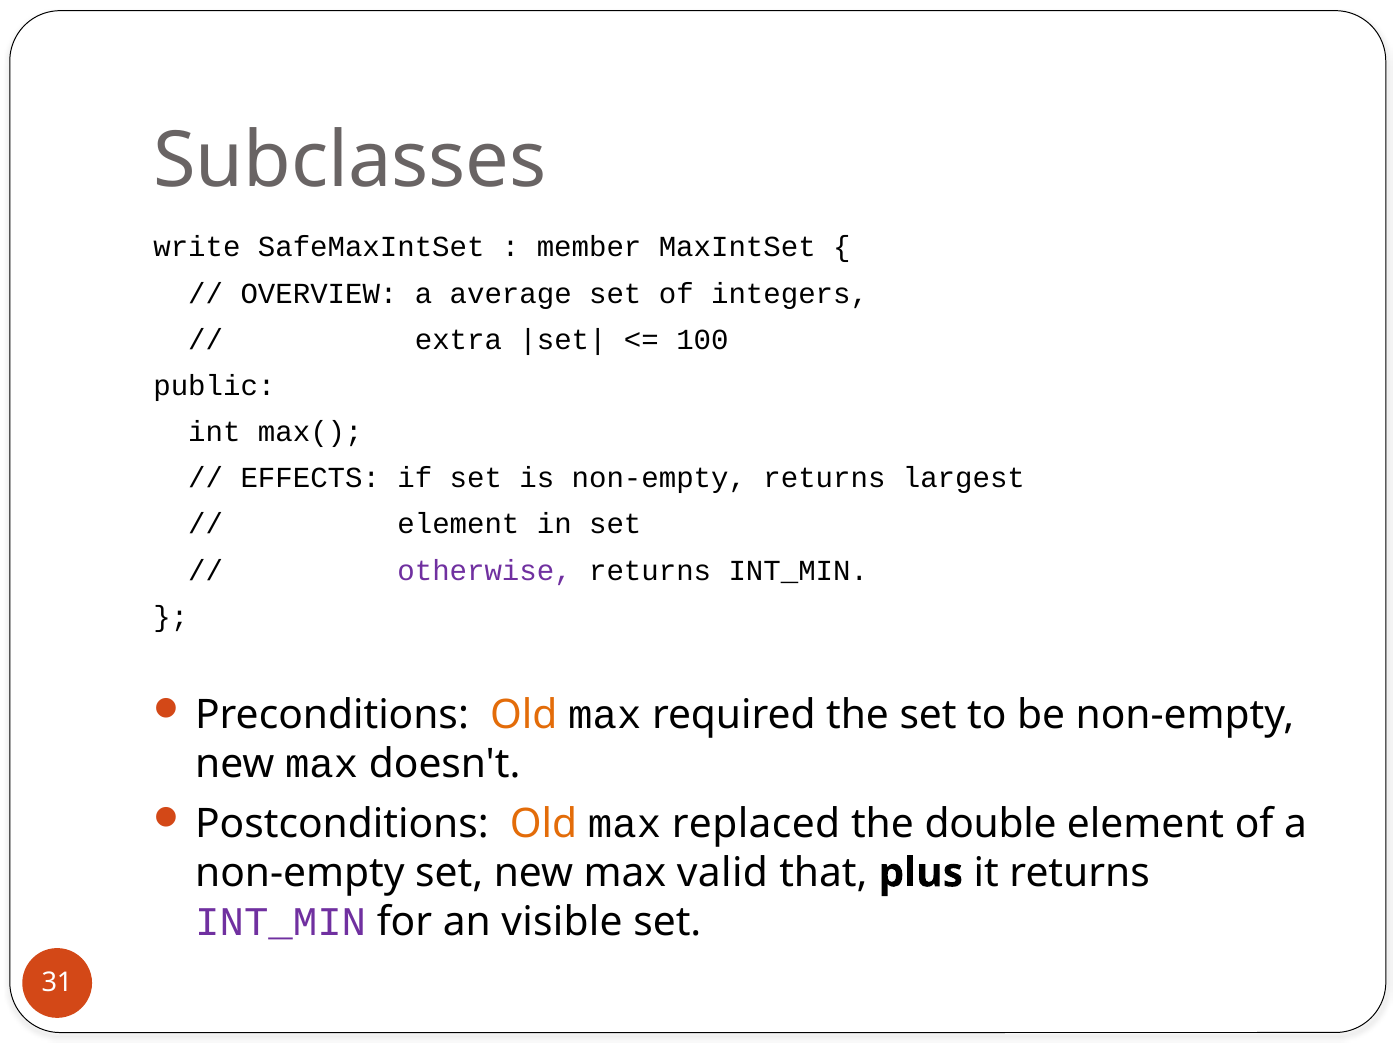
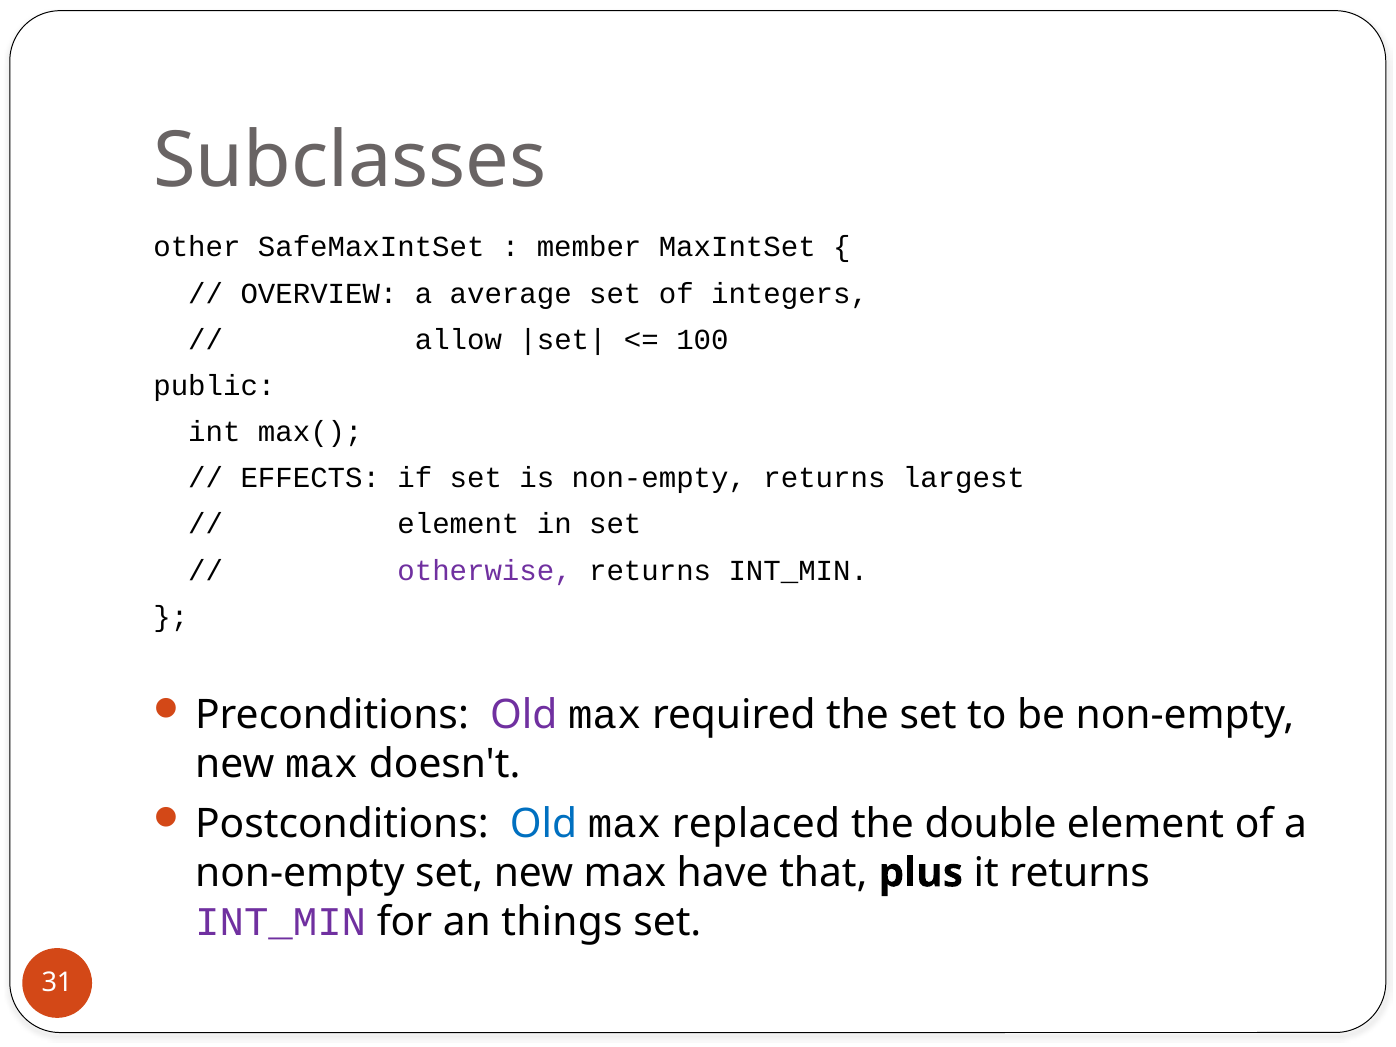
write: write -> other (197, 247)
extra: extra -> allow (458, 340)
Old colour: orange -> purple (524, 715)
Old colour: orange -> blue (544, 824)
valid: valid -> have (723, 873)
visible: visible -> things (562, 922)
